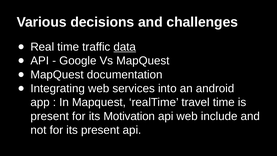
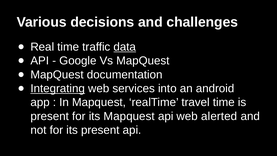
Integrating underline: none -> present (58, 88)
its Motivation: Motivation -> Mapquest (129, 116)
include: include -> alerted (219, 116)
